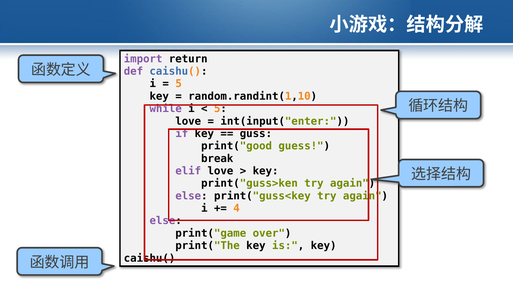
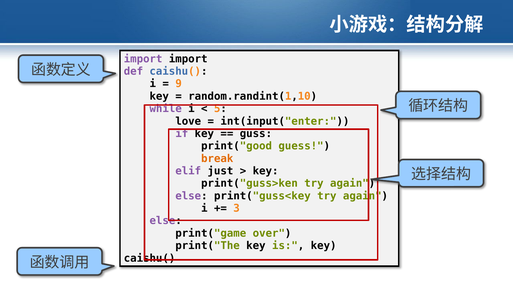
import return: return -> import (188, 59)
5: 5 -> 9 (179, 84)
break colour: black -> orange (217, 158)
elif love: love -> just (220, 171)
4: 4 -> 3 (237, 208)
